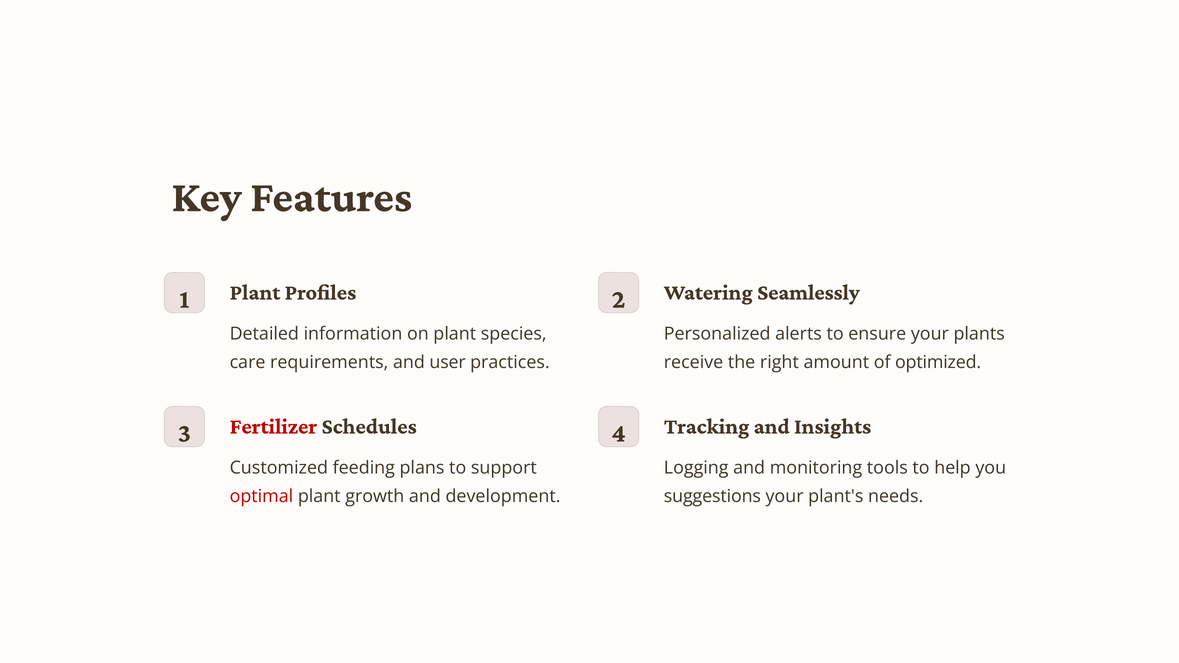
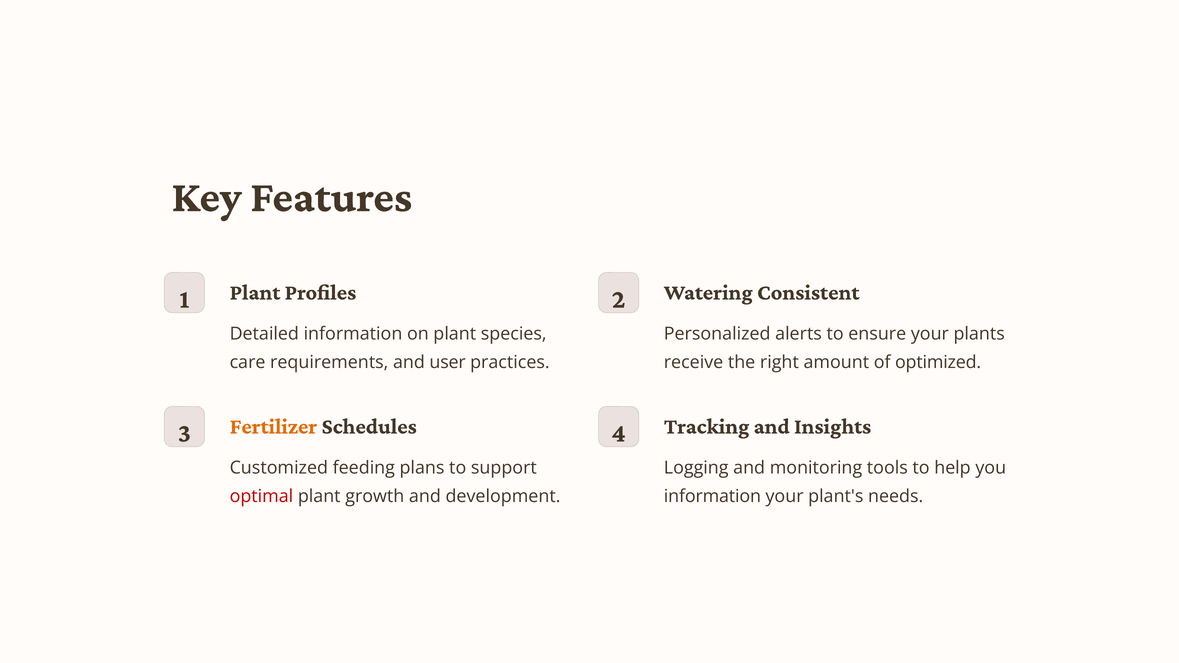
Seamlessly: Seamlessly -> Consistent (808, 292)
Fertilizer colour: red -> orange (273, 426)
suggestions: suggestions -> information (712, 497)
